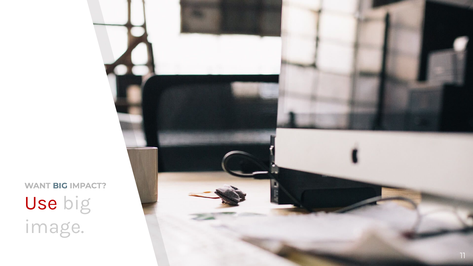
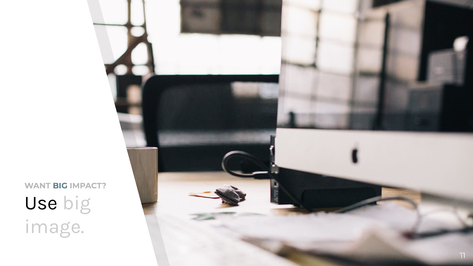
Use colour: red -> black (41, 203)
